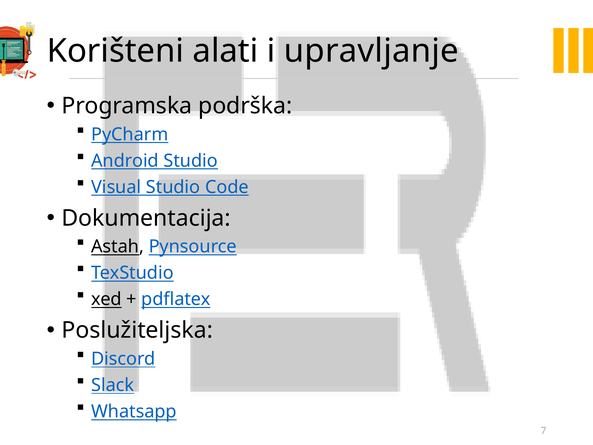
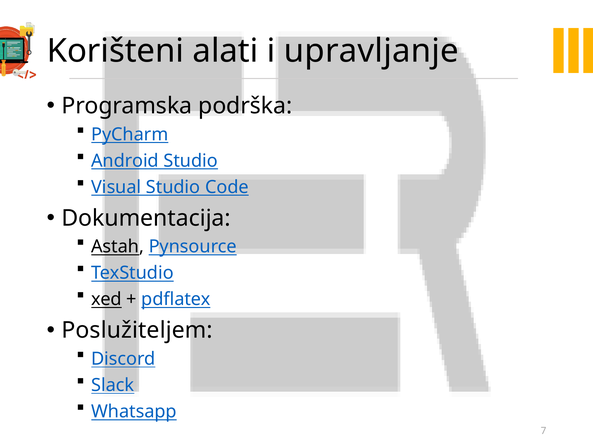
Poslužiteljska: Poslužiteljska -> Poslužiteljem (137, 330)
